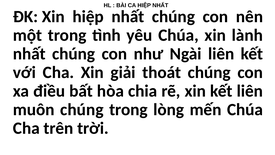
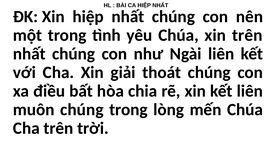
xin lành: lành -> trên (247, 35)
